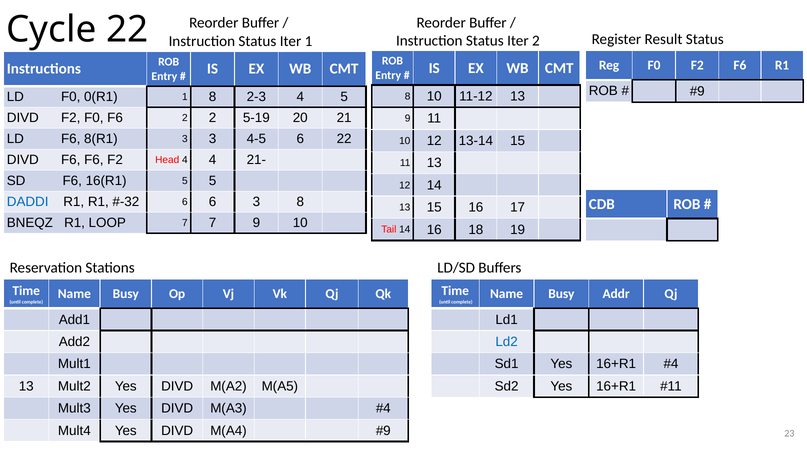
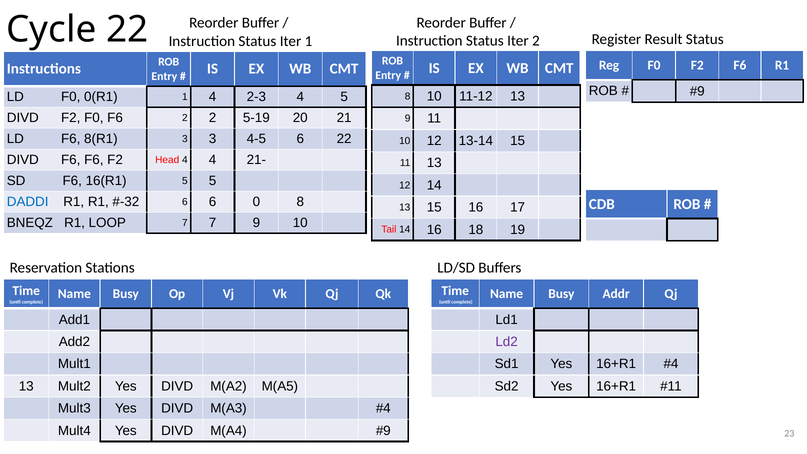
1 8: 8 -> 4 (213, 97)
6 3: 3 -> 0 (256, 202)
Ld2 colour: blue -> purple (507, 342)
